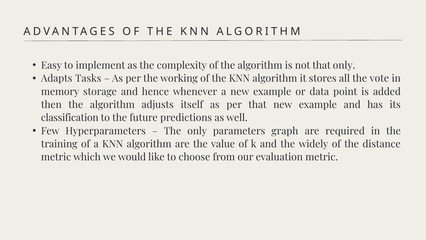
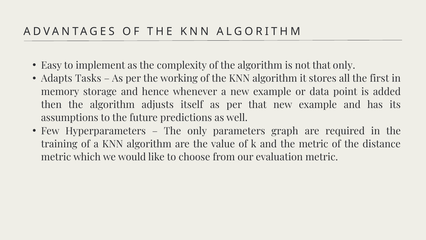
vote: vote -> first (379, 79)
classification: classification -> assumptions (70, 118)
the widely: widely -> metric (313, 144)
